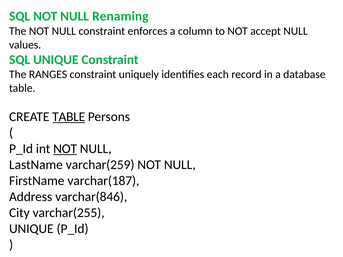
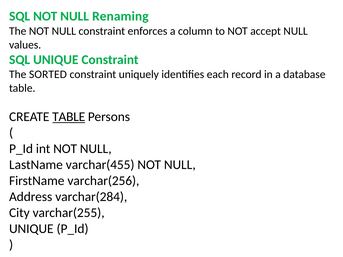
RANGES: RANGES -> SORTED (48, 75)
NOT underline: present -> none (65, 149)
varchar(259: varchar(259 -> varchar(455 (100, 165)
varchar(187: varchar(187 -> varchar(256 (103, 181)
varchar(846: varchar(846 -> varchar(284 (91, 197)
